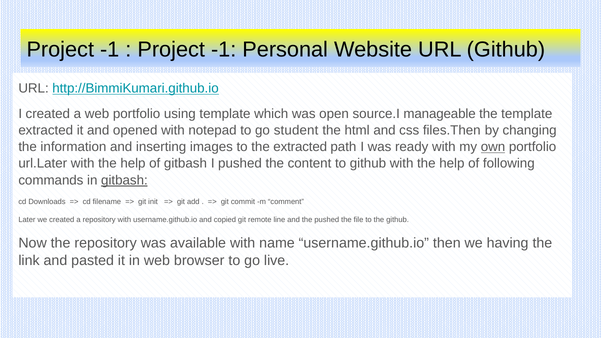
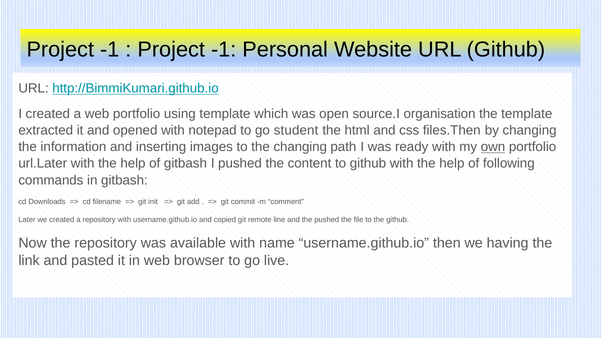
manageable: manageable -> organisation (440, 114)
the extracted: extracted -> changing (300, 147)
gitbash underline: present -> none (124, 180)
